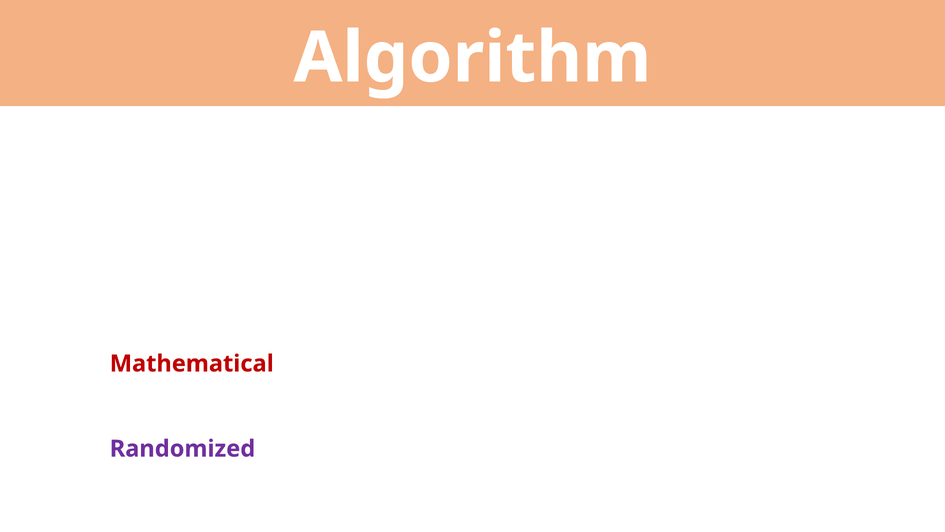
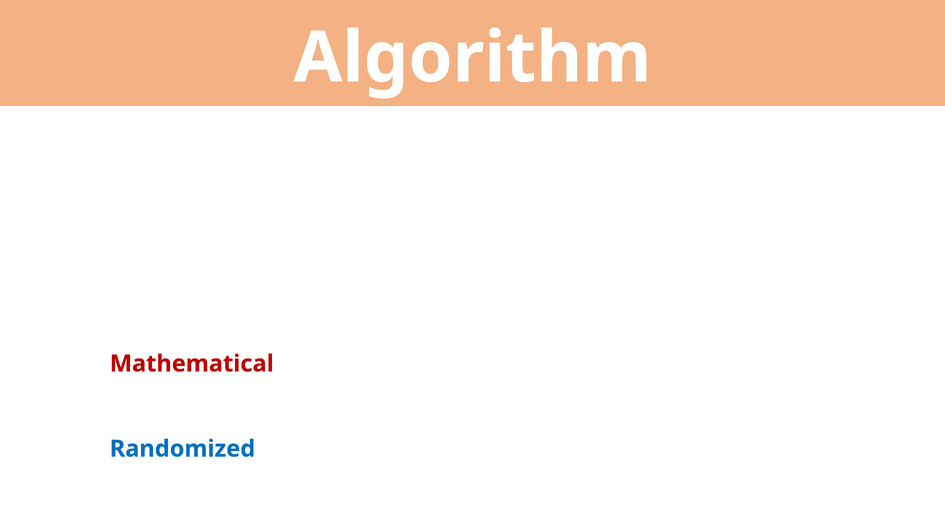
Randomized colour: purple -> blue (182, 448)
